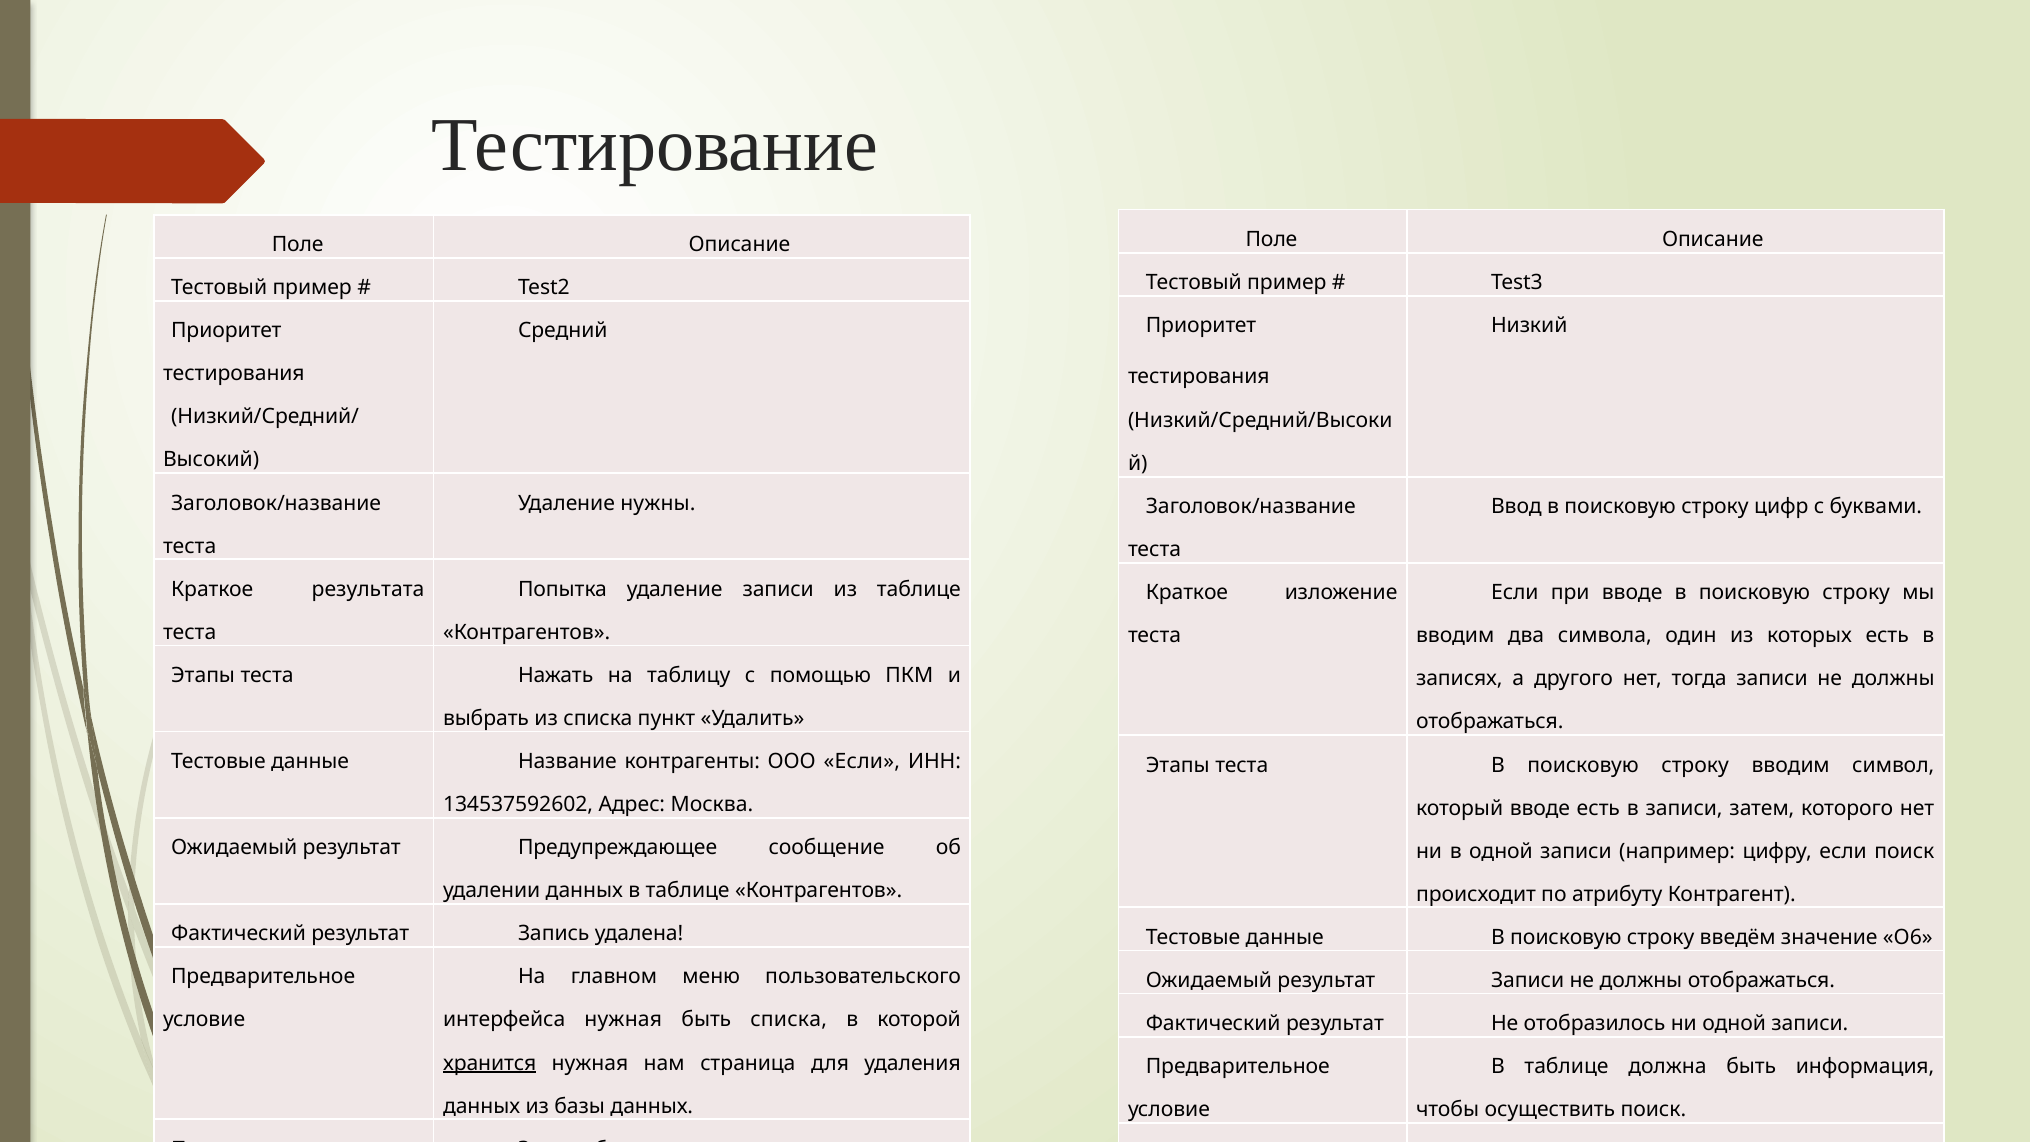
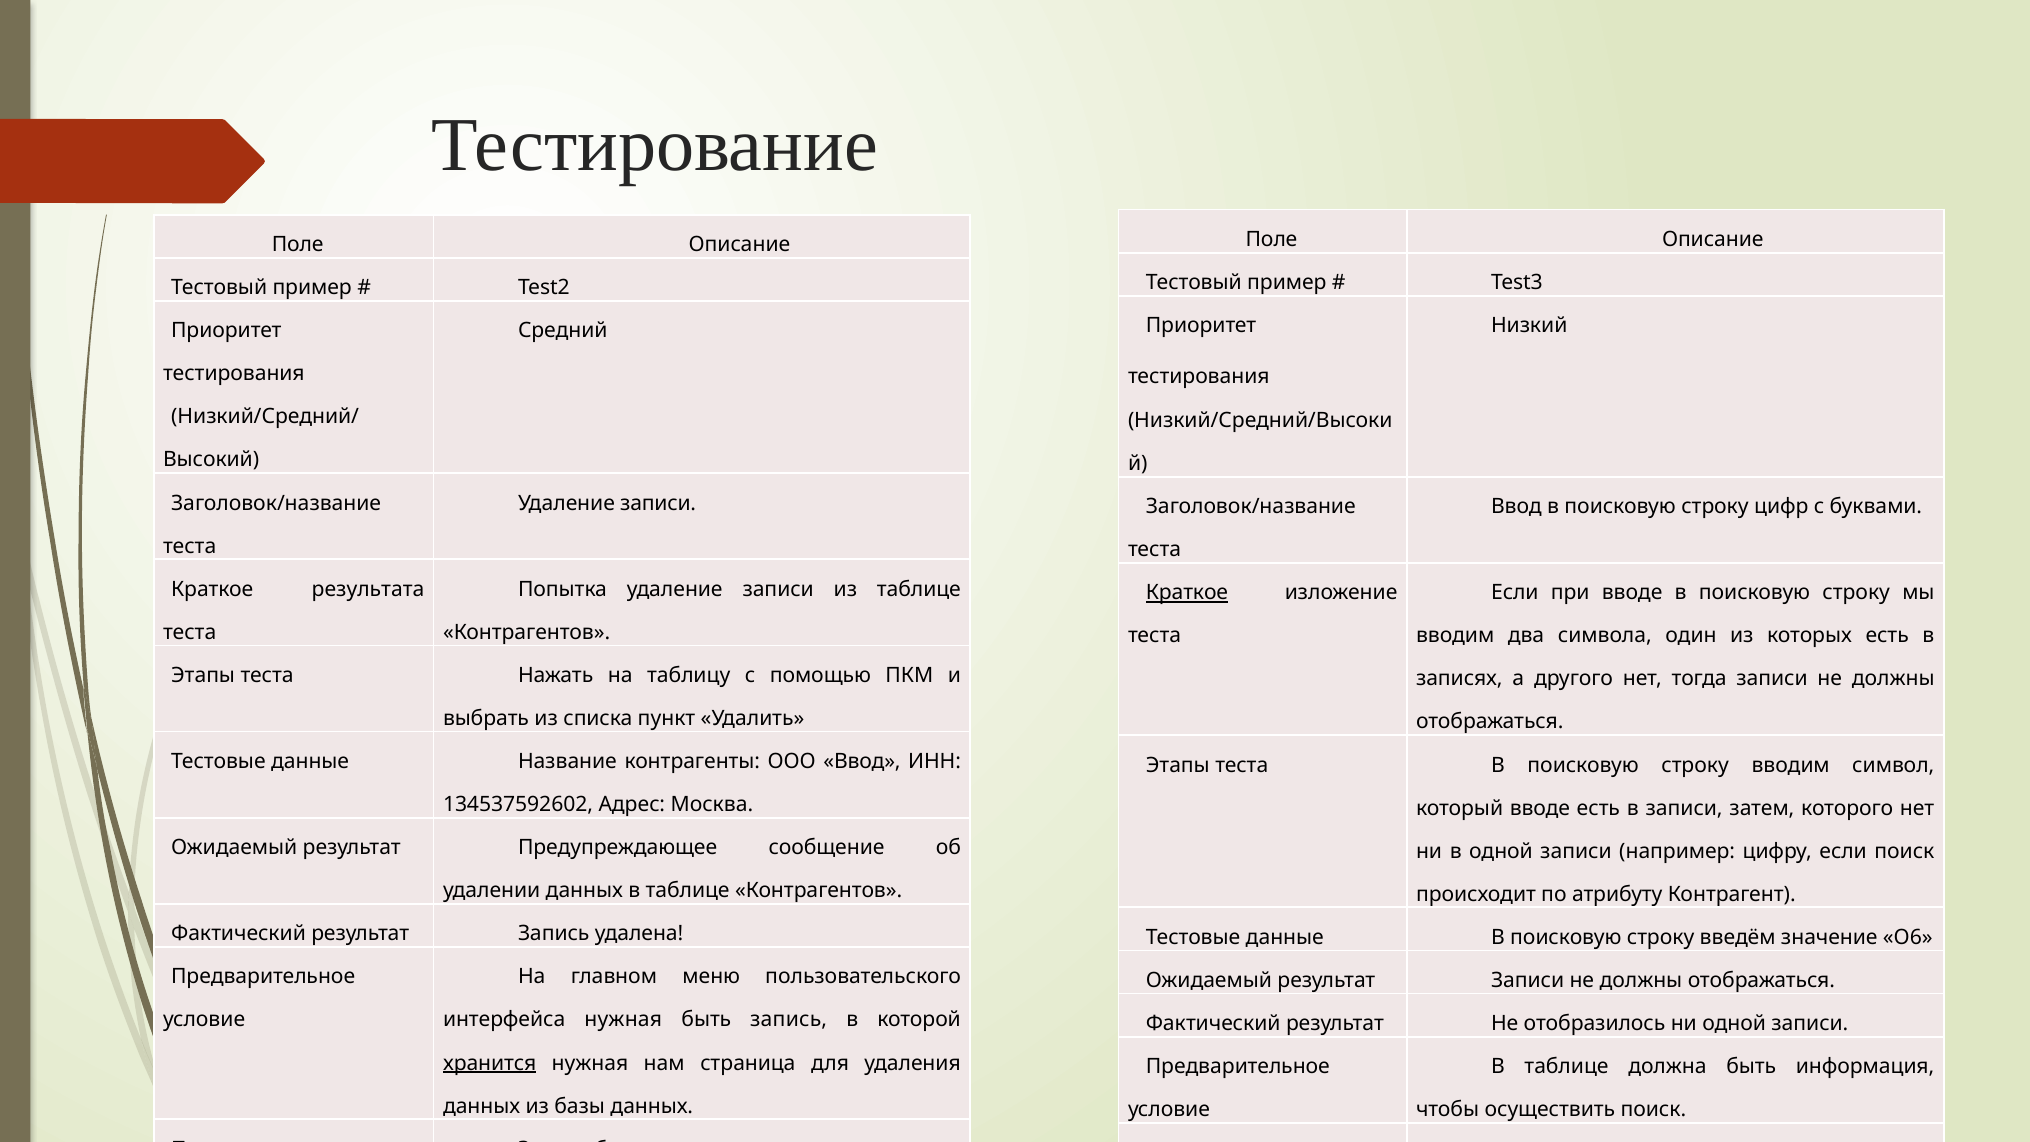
нужны: нужны -> записи (658, 503)
Краткое underline: none -> present (1187, 593)
ООО Если: Если -> Ввод (862, 761)
быть списка: списка -> запись (789, 1020)
